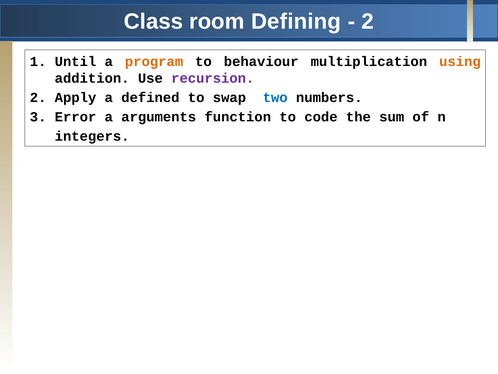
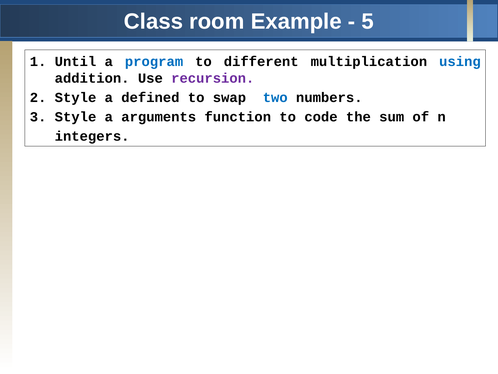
Defining: Defining -> Example (296, 21)
2: 2 -> 5 (368, 21)
program colour: orange -> blue (154, 62)
behaviour: behaviour -> different (261, 62)
using colour: orange -> blue (460, 62)
2 Apply: Apply -> Style (76, 97)
3 Error: Error -> Style (76, 117)
